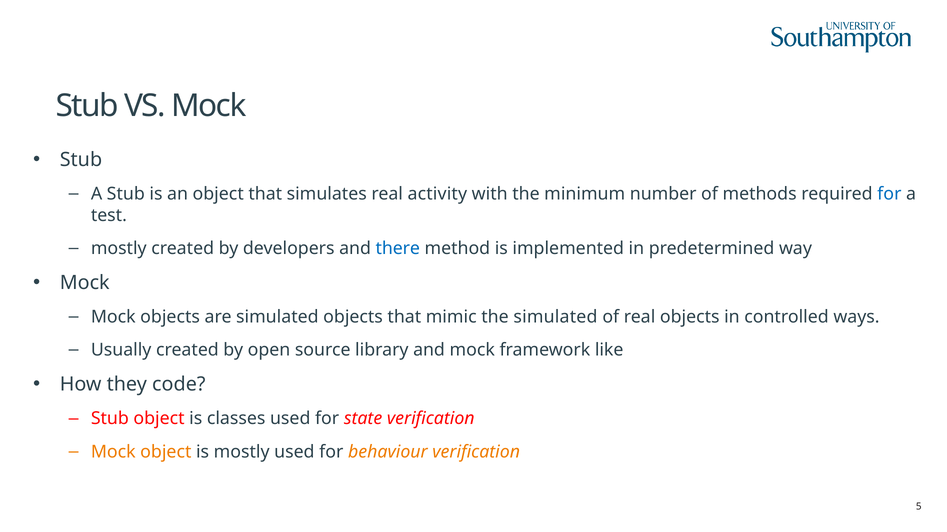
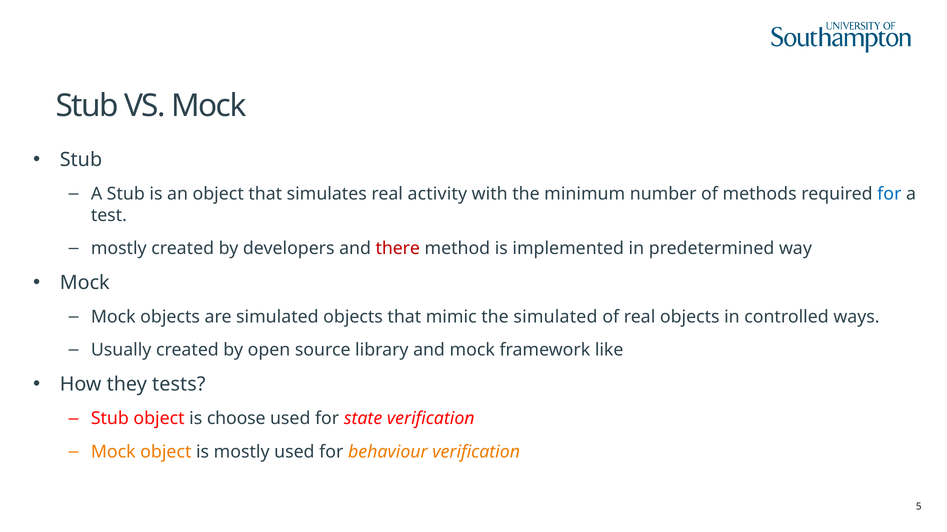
there colour: blue -> red (398, 249)
code: code -> tests (179, 385)
classes: classes -> choose (236, 419)
